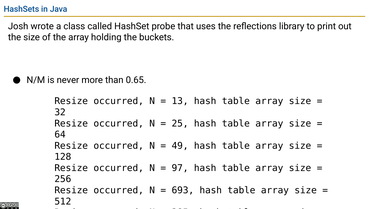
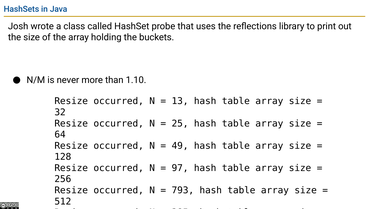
0.65: 0.65 -> 1.10 (136, 80)
693: 693 -> 793 (183, 190)
